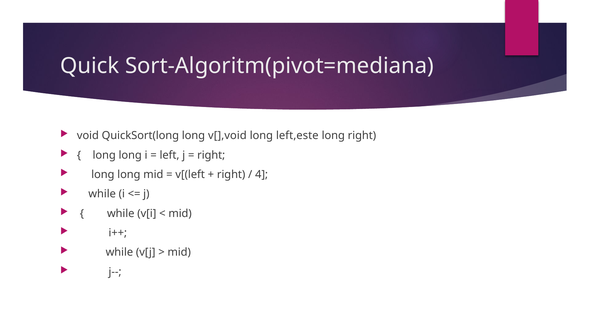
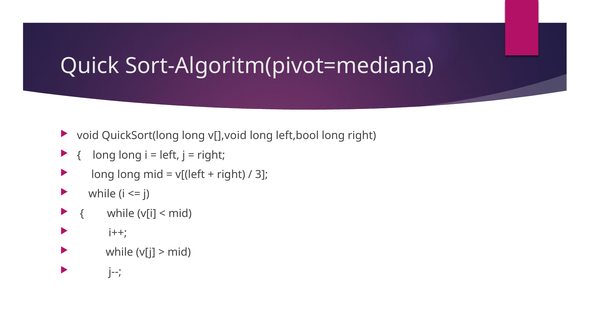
left,este: left,este -> left,bool (297, 136)
4: 4 -> 3 (262, 174)
